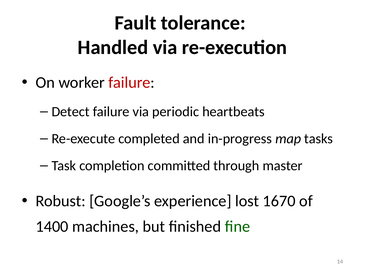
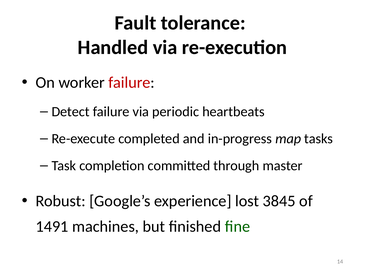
1670: 1670 -> 3845 (279, 201)
1400: 1400 -> 1491 (52, 226)
